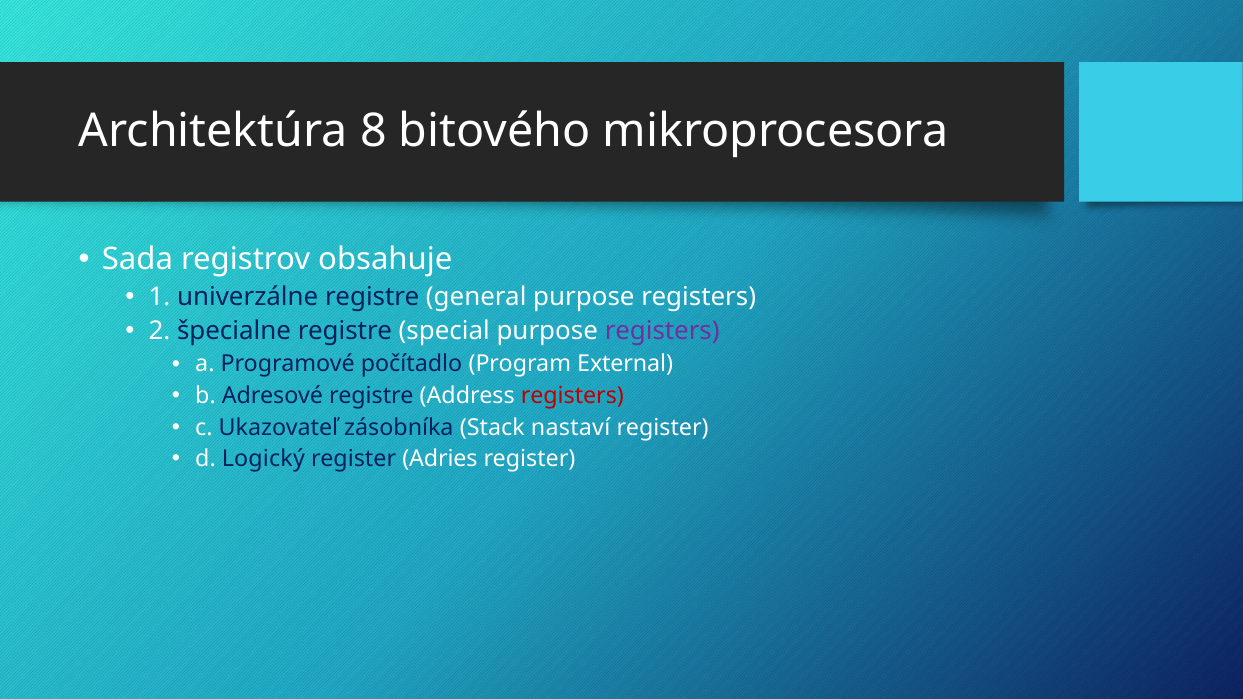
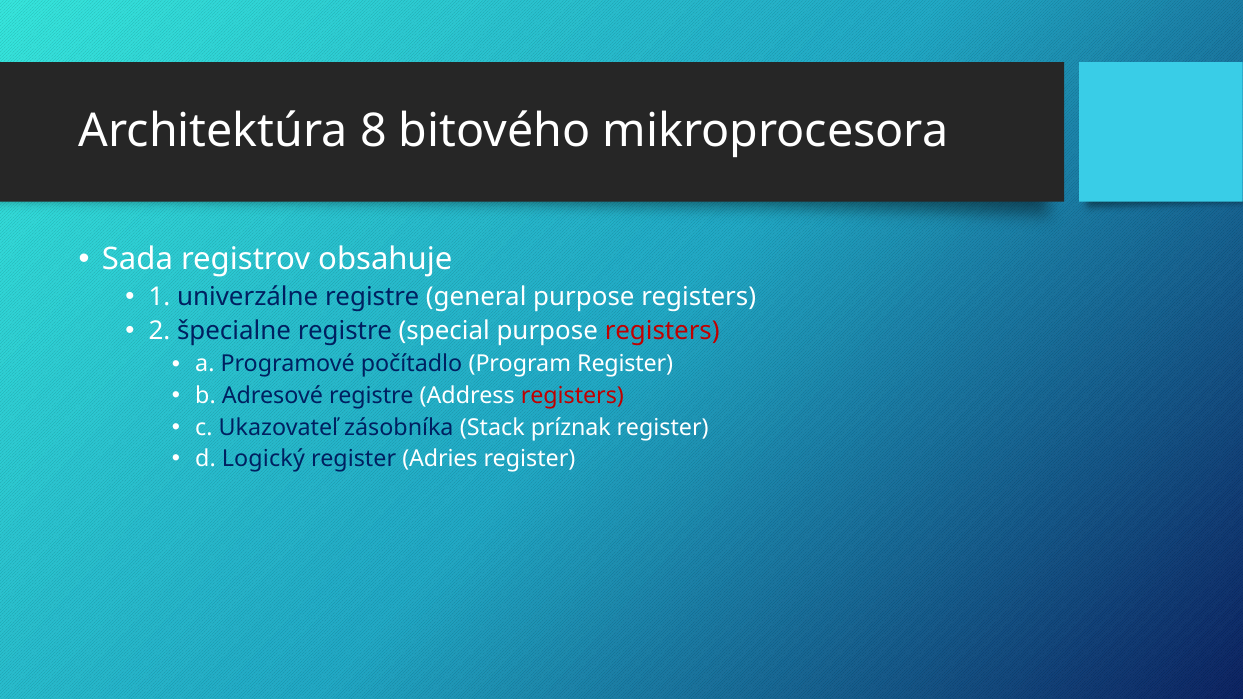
registers colour: purple -> red (662, 331)
Program External: External -> Register (625, 364)
nastaví: nastaví -> príznak (571, 428)
